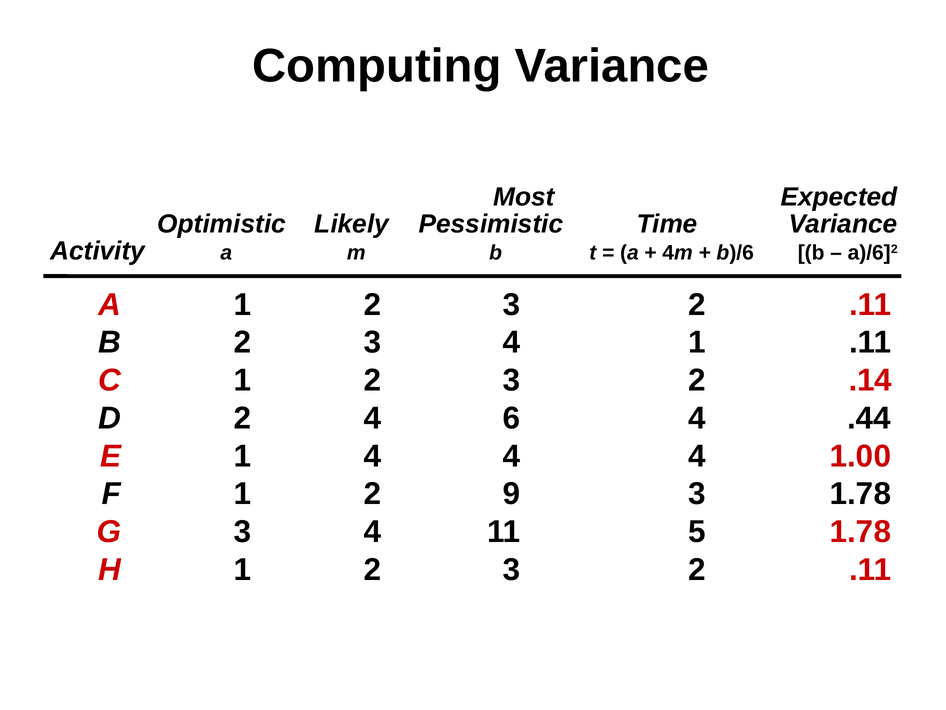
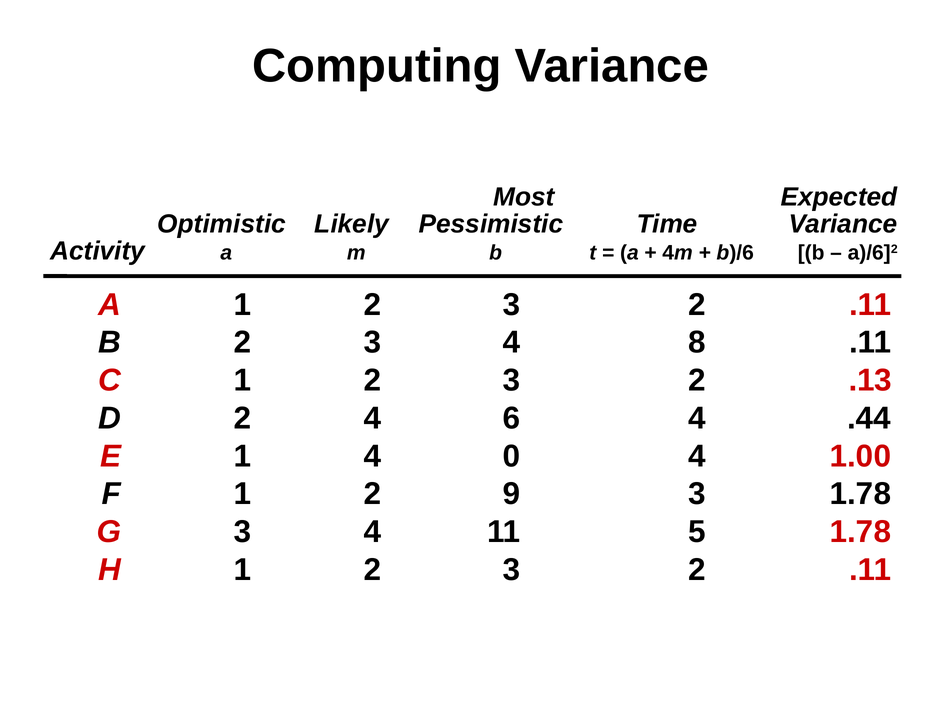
4 1: 1 -> 8 (697, 342)
.14: .14 -> .13 (870, 380)
1 4 4: 4 -> 0 (512, 456)
